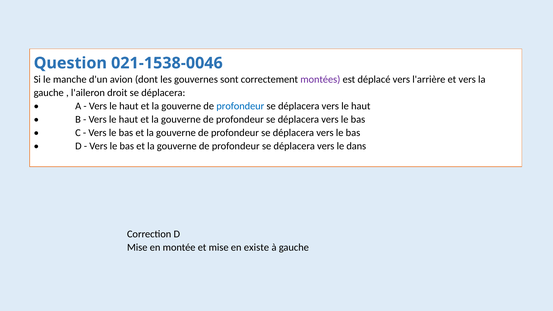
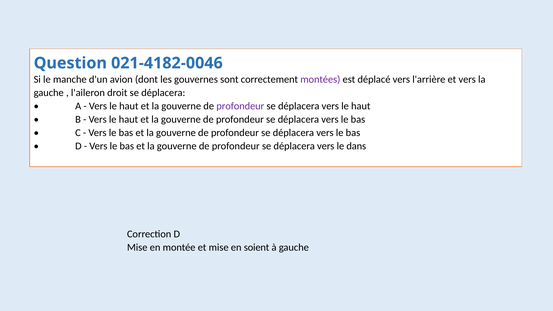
021-1538-0046: 021-1538-0046 -> 021-4182-0046 (167, 63)
profondeur colour: blue -> purple (240, 106)
existe: existe -> soient (257, 248)
